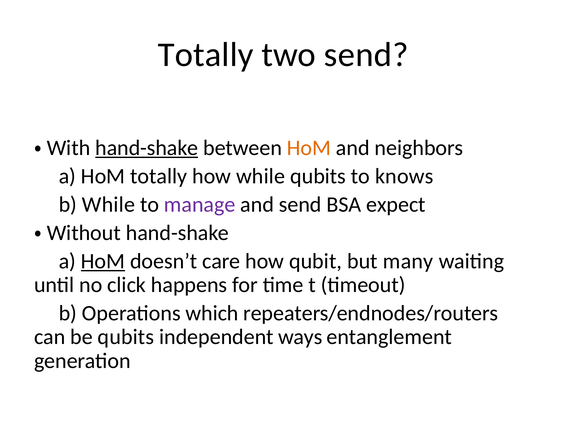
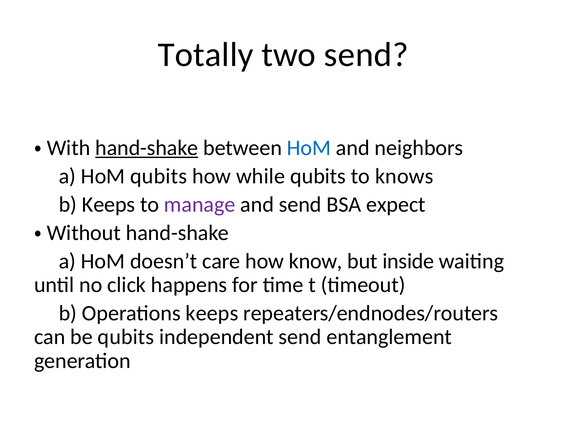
HoM colour: orange -> blue (309, 148)
HoM totally: totally -> qubits (159, 176)
b While: While -> Keeps (109, 205)
HoM underline: present -> none (103, 261)
qubit: qubit -> know (316, 261)
many: many -> inside (408, 261)
Operations which: which -> keeps (212, 313)
independent ways: ways -> send (300, 337)
